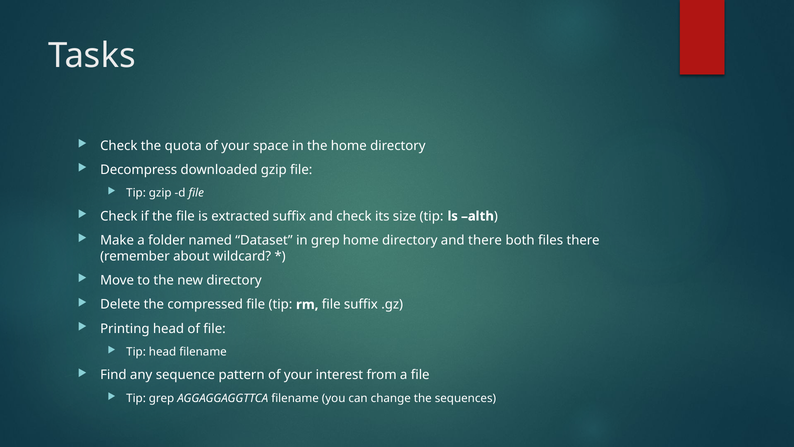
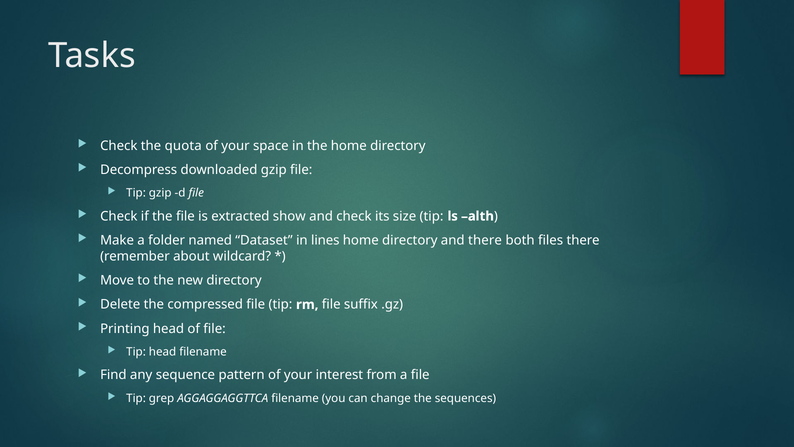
extracted suffix: suffix -> show (289, 216)
in grep: grep -> lines (325, 240)
